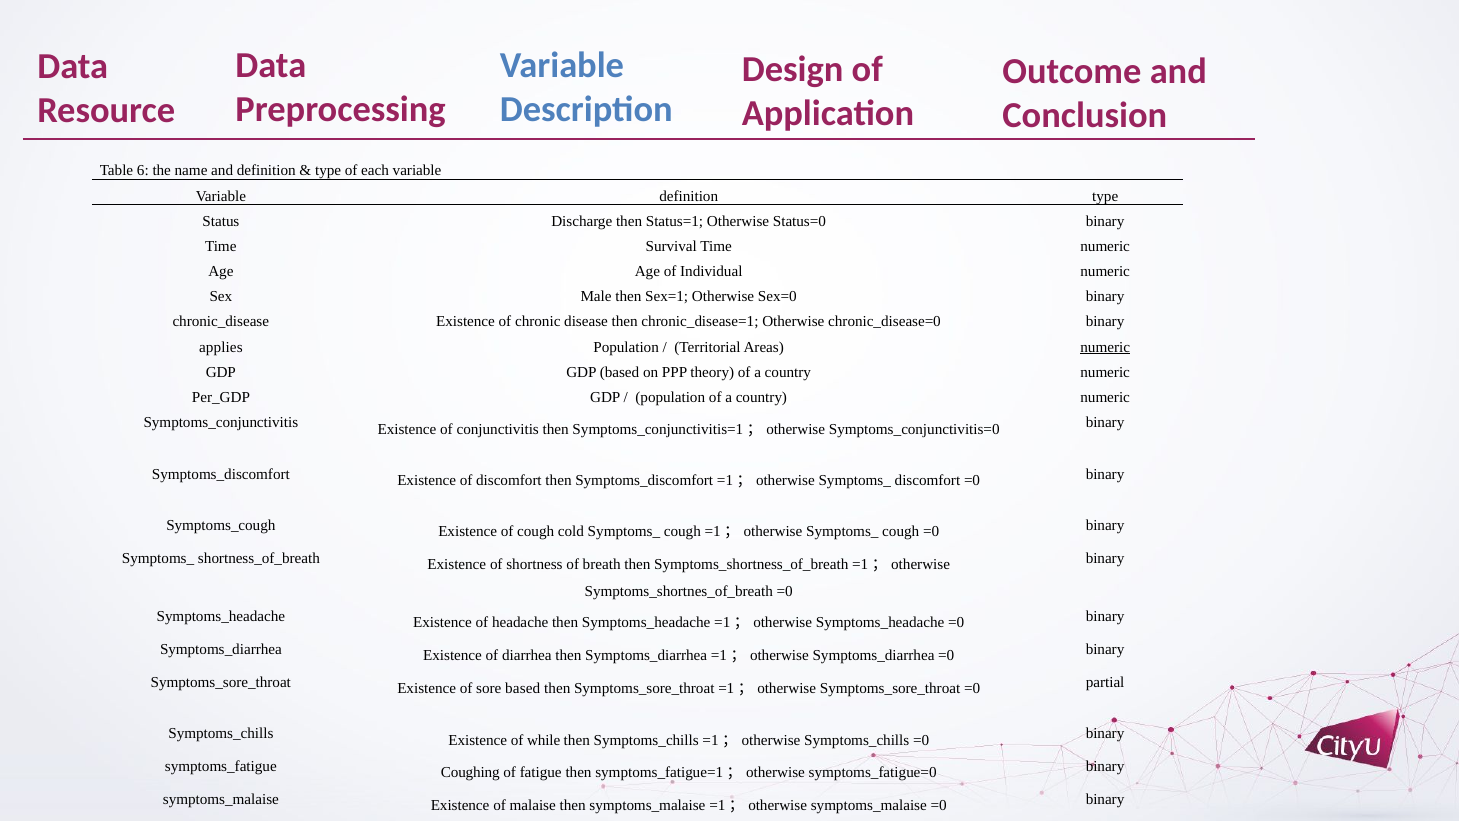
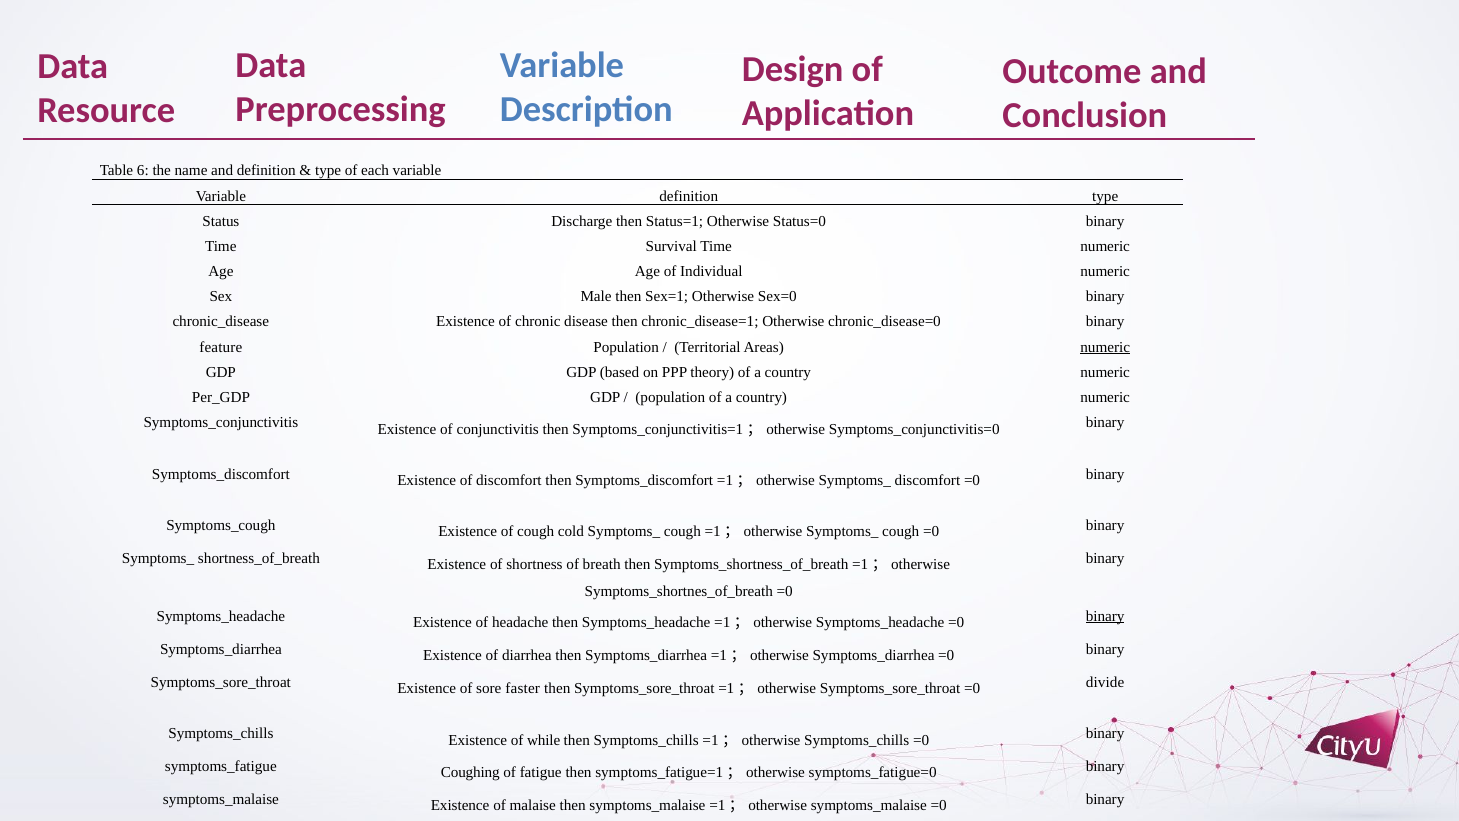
applies: applies -> feature (221, 347)
binary underline: none -> present (1105, 616)
sore based: based -> faster (523, 688)
partial: partial -> divide (1105, 682)
